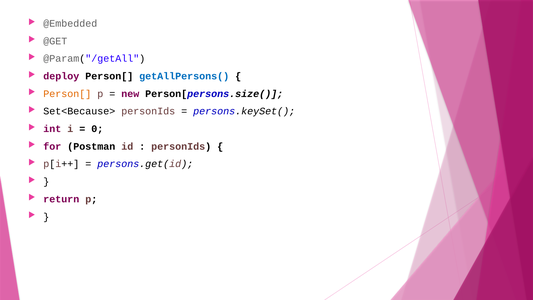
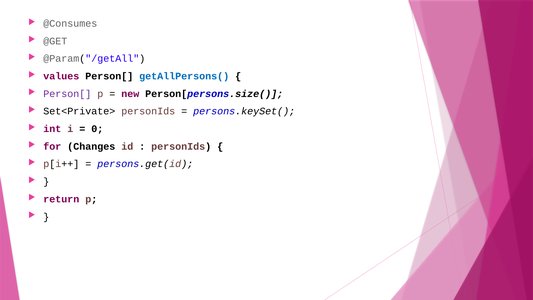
@Embedded: @Embedded -> @Consumes (70, 24)
deploy: deploy -> values (61, 76)
Person[ colour: orange -> purple (67, 94)
Set<Because>: Set<Because> -> Set<Private> (79, 111)
Postman: Postman -> Changes (91, 146)
